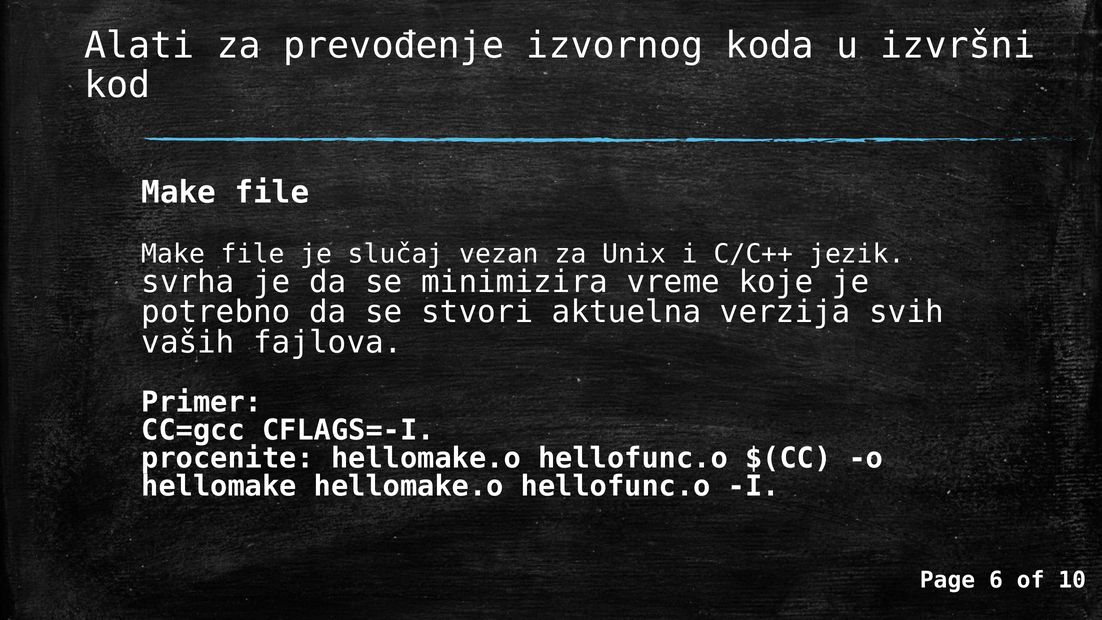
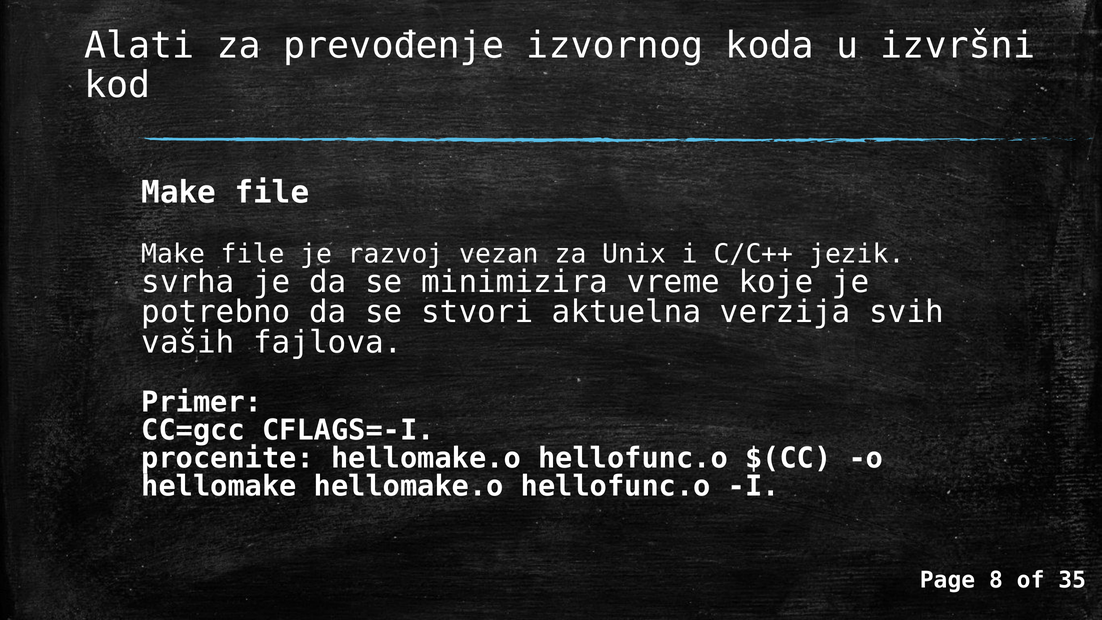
slučaj: slučaj -> razvoj (396, 254)
6: 6 -> 8 (996, 580)
10: 10 -> 35 (1072, 580)
